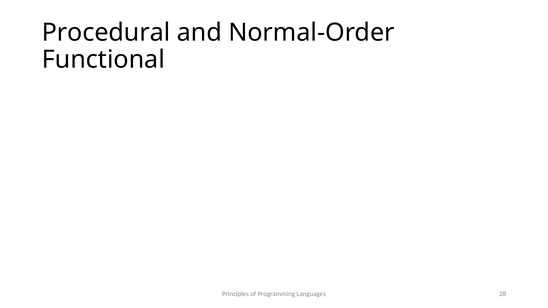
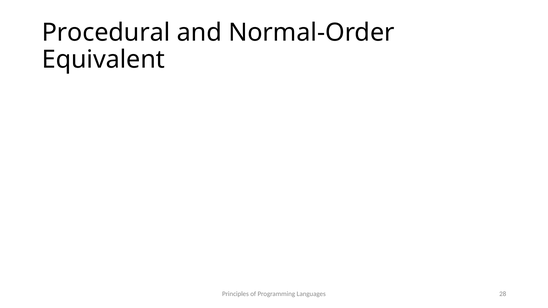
Functional: Functional -> Equivalent (103, 60)
